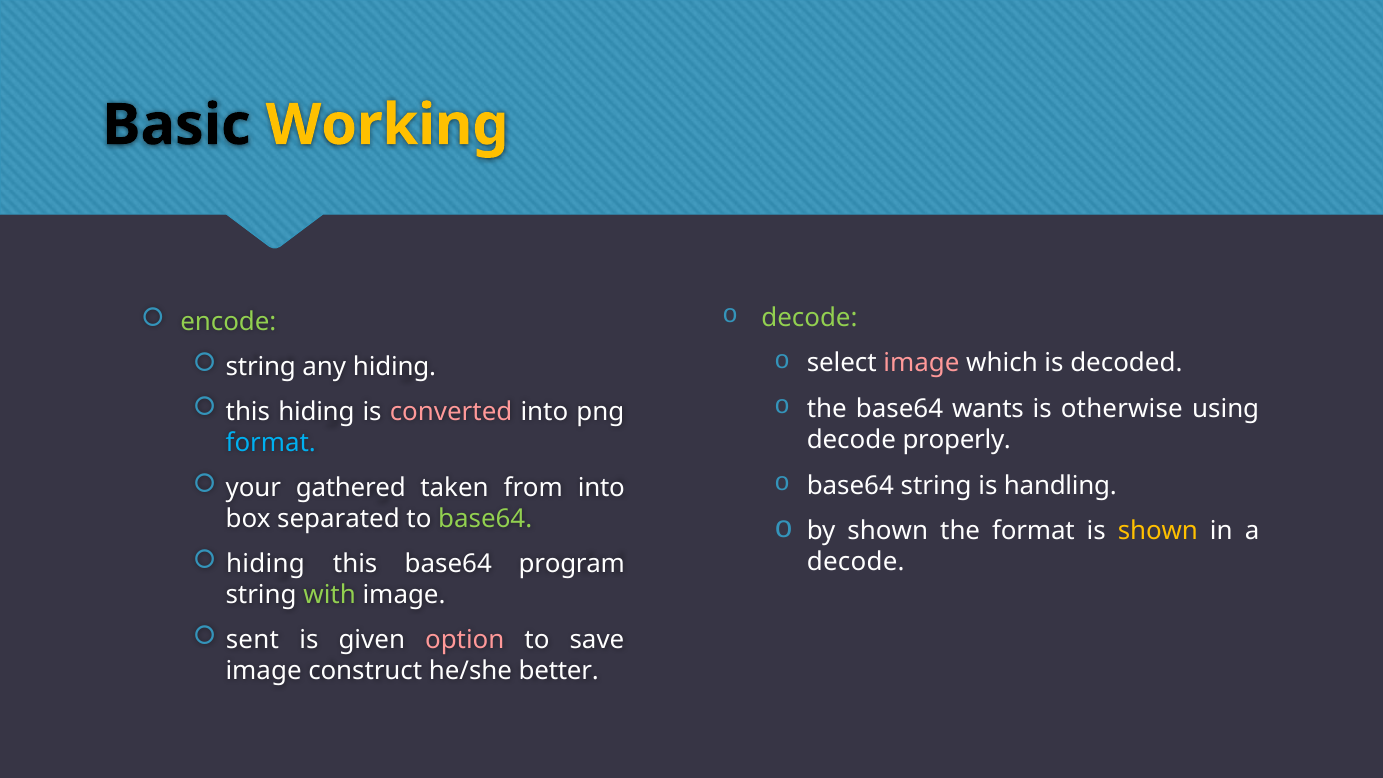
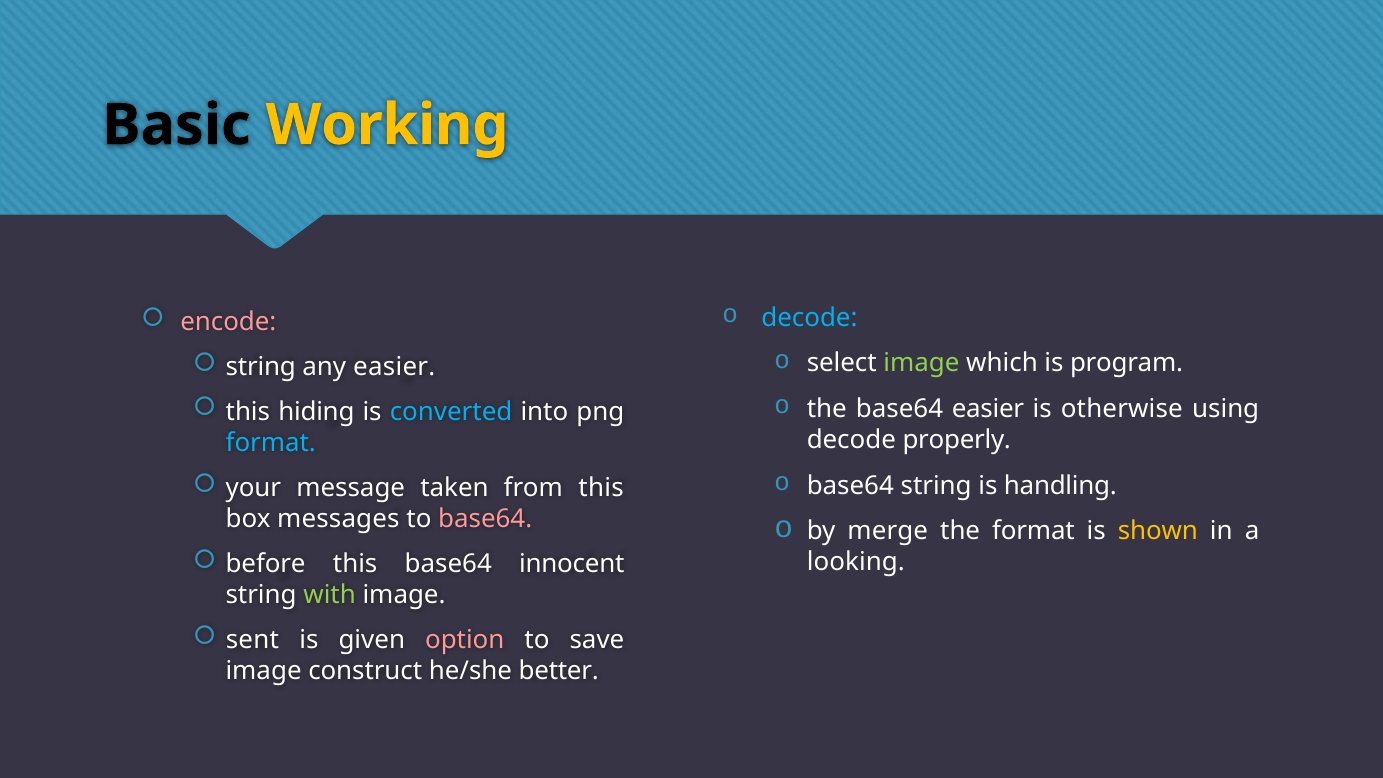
decode colour: light green -> light blue (809, 318)
encode colour: light green -> pink (228, 322)
image colour: pink -> light green (922, 363)
decoded: decoded -> program (1127, 363)
any hiding: hiding -> easier (394, 367)
base64 wants: wants -> easier (988, 409)
converted colour: pink -> light blue (451, 412)
gathered: gathered -> message (351, 488)
from into: into -> this (601, 488)
separated: separated -> messages (338, 519)
base64 colour: light green -> pink (485, 519)
by shown: shown -> merge (888, 531)
hiding: hiding -> before (266, 564)
program: program -> innocent (572, 564)
decode: decode -> looking (856, 562)
